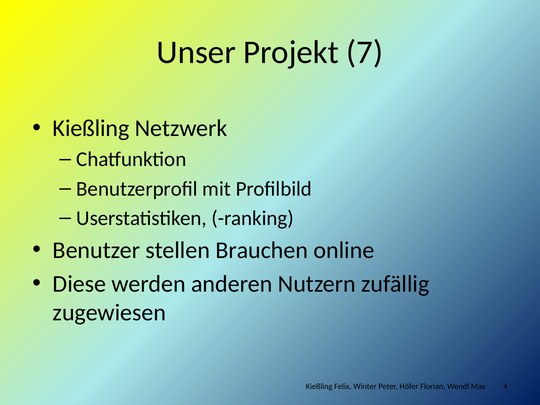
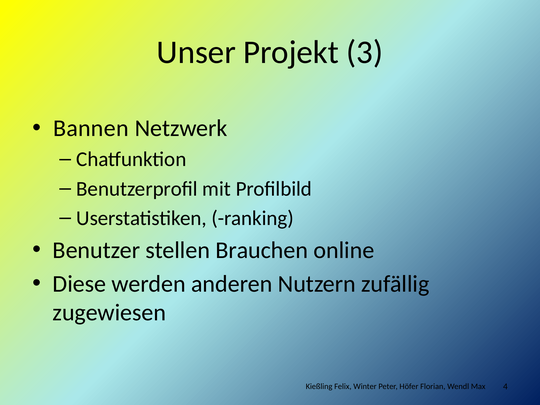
7: 7 -> 3 (365, 52)
Kießling: Kießling -> Bannen (91, 128)
